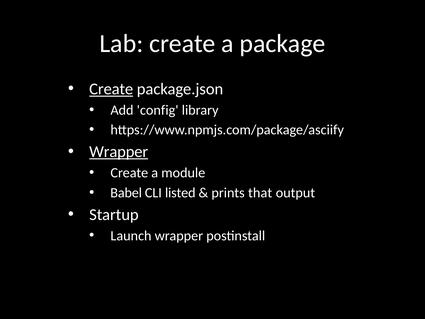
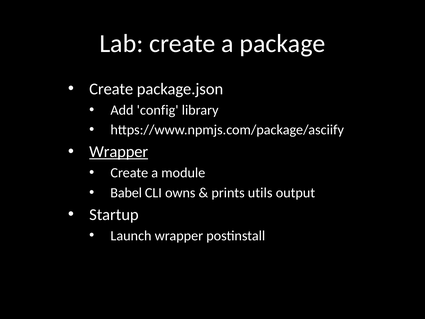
Create underline: present -> none (111, 89)
listed: listed -> owns (180, 193)
that: that -> utils (260, 193)
